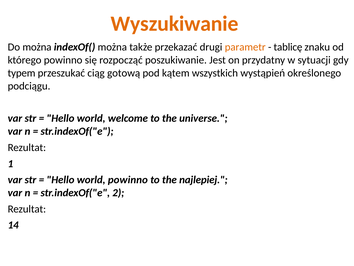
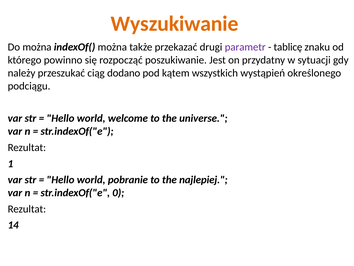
parametr colour: orange -> purple (245, 47)
typem: typem -> należy (22, 73)
gotową: gotową -> dodano (124, 73)
world powinno: powinno -> pobranie (128, 180)
2: 2 -> 0 (118, 192)
